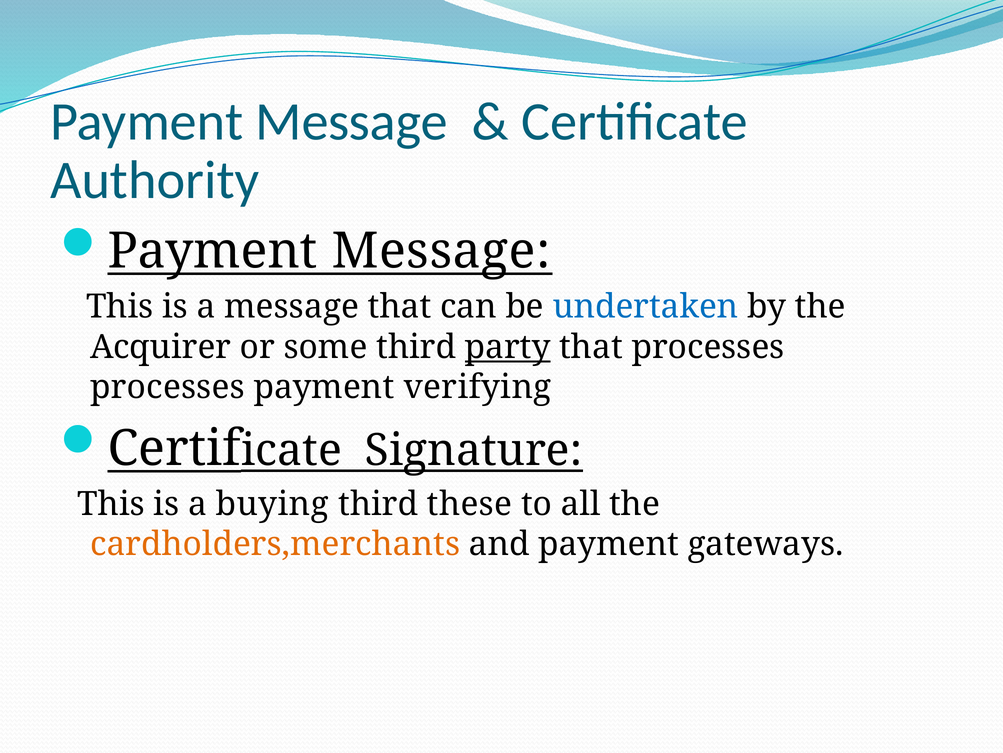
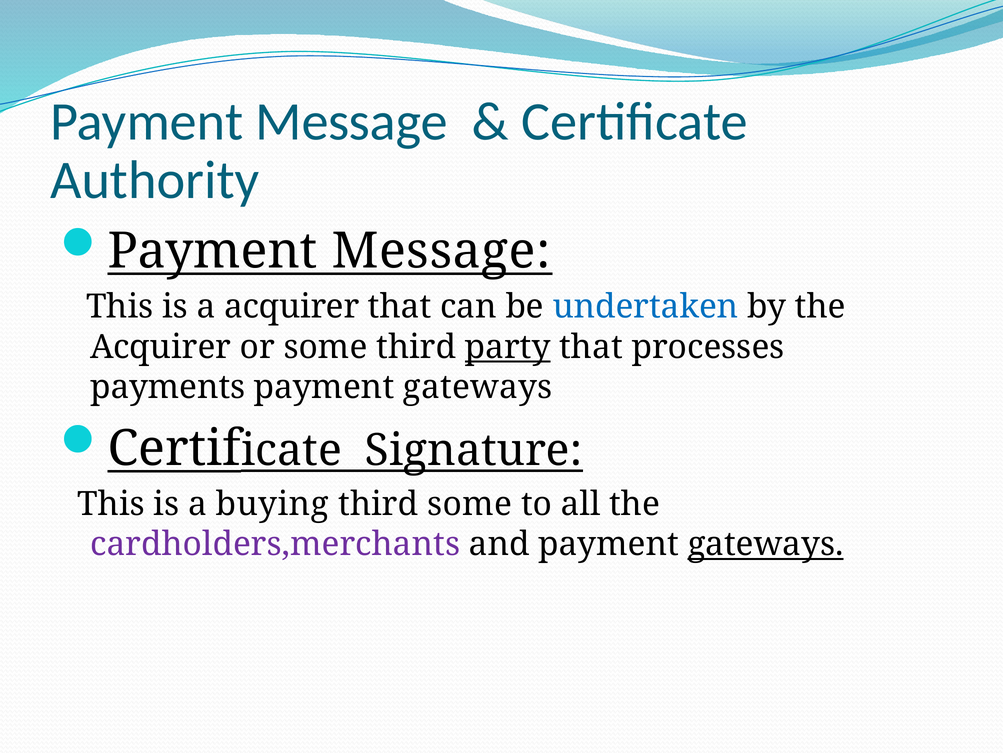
a message: message -> acquirer (292, 306)
processes: processes -> payments (168, 387)
verifying: verifying -> gateways (478, 387)
third these: these -> some (470, 504)
cardholders,merchants colour: orange -> purple (275, 544)
gateways underline: none -> present (765, 544)
